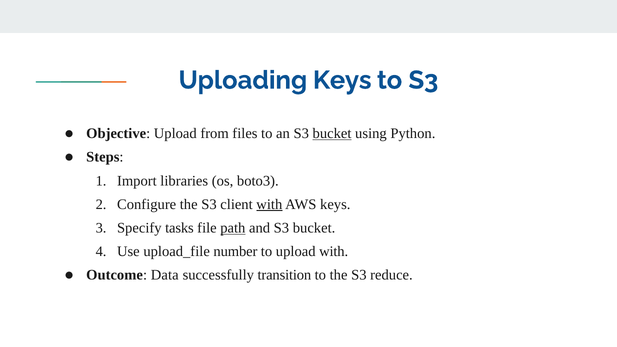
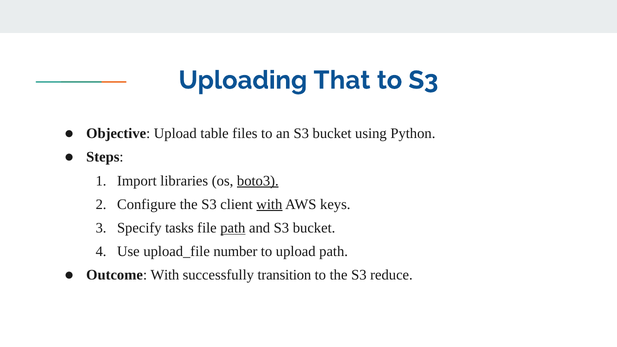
Uploading Keys: Keys -> That (342, 80)
from: from -> table (215, 134)
bucket underline: present -> none (332, 134)
boto3 underline: none -> present (258, 181)
upload with: with -> path (334, 252)
Outcome Data: Data -> With (165, 275)
